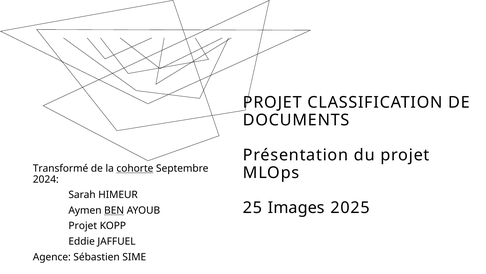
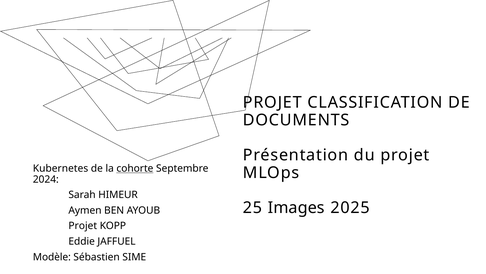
Transformé: Transformé -> Kubernetes (61, 168)
BEN underline: present -> none (114, 210)
Agence: Agence -> Modèle (52, 256)
